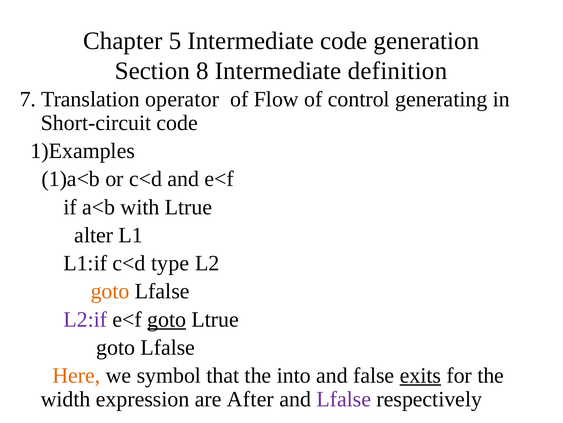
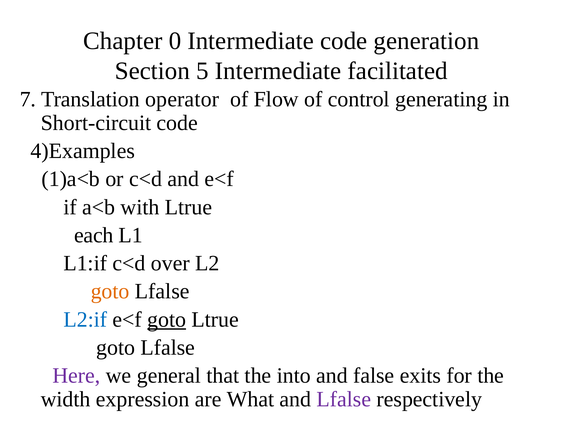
5: 5 -> 0 (175, 41)
8: 8 -> 5 (202, 71)
definition: definition -> facilitated (398, 71)
1)Examples: 1)Examples -> 4)Examples (83, 151)
alter: alter -> each (94, 235)
type: type -> over (170, 263)
L2:if colour: purple -> blue (85, 319)
Here colour: orange -> purple (76, 375)
symbol: symbol -> general (169, 375)
exits underline: present -> none (420, 375)
After: After -> What (251, 399)
